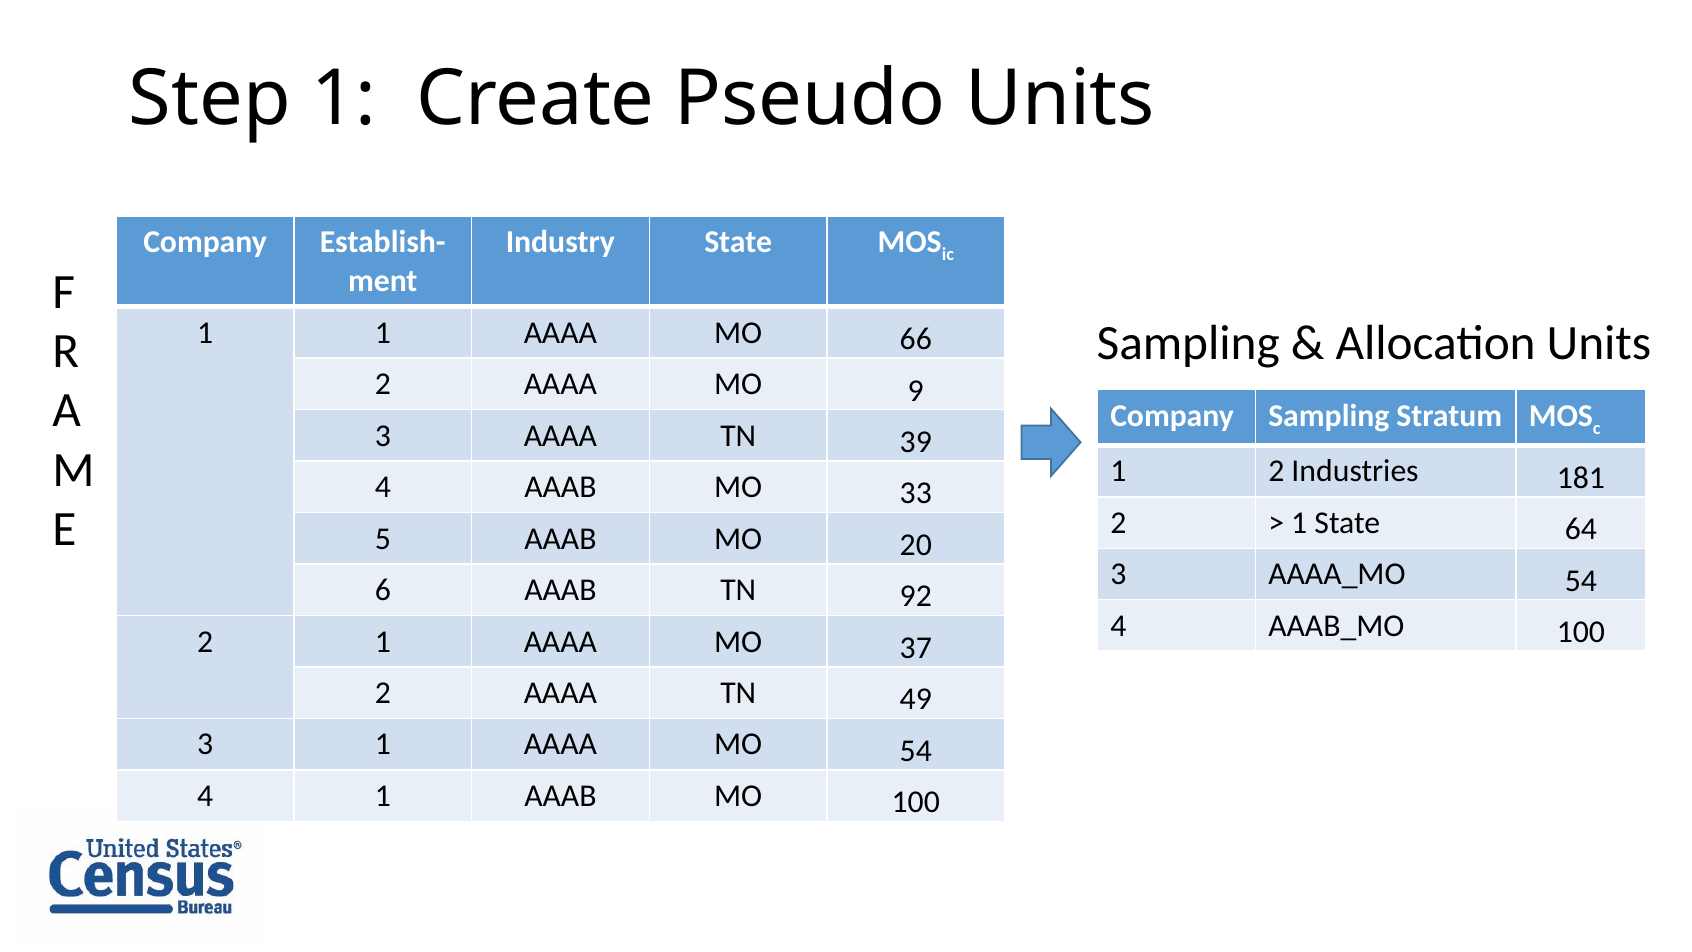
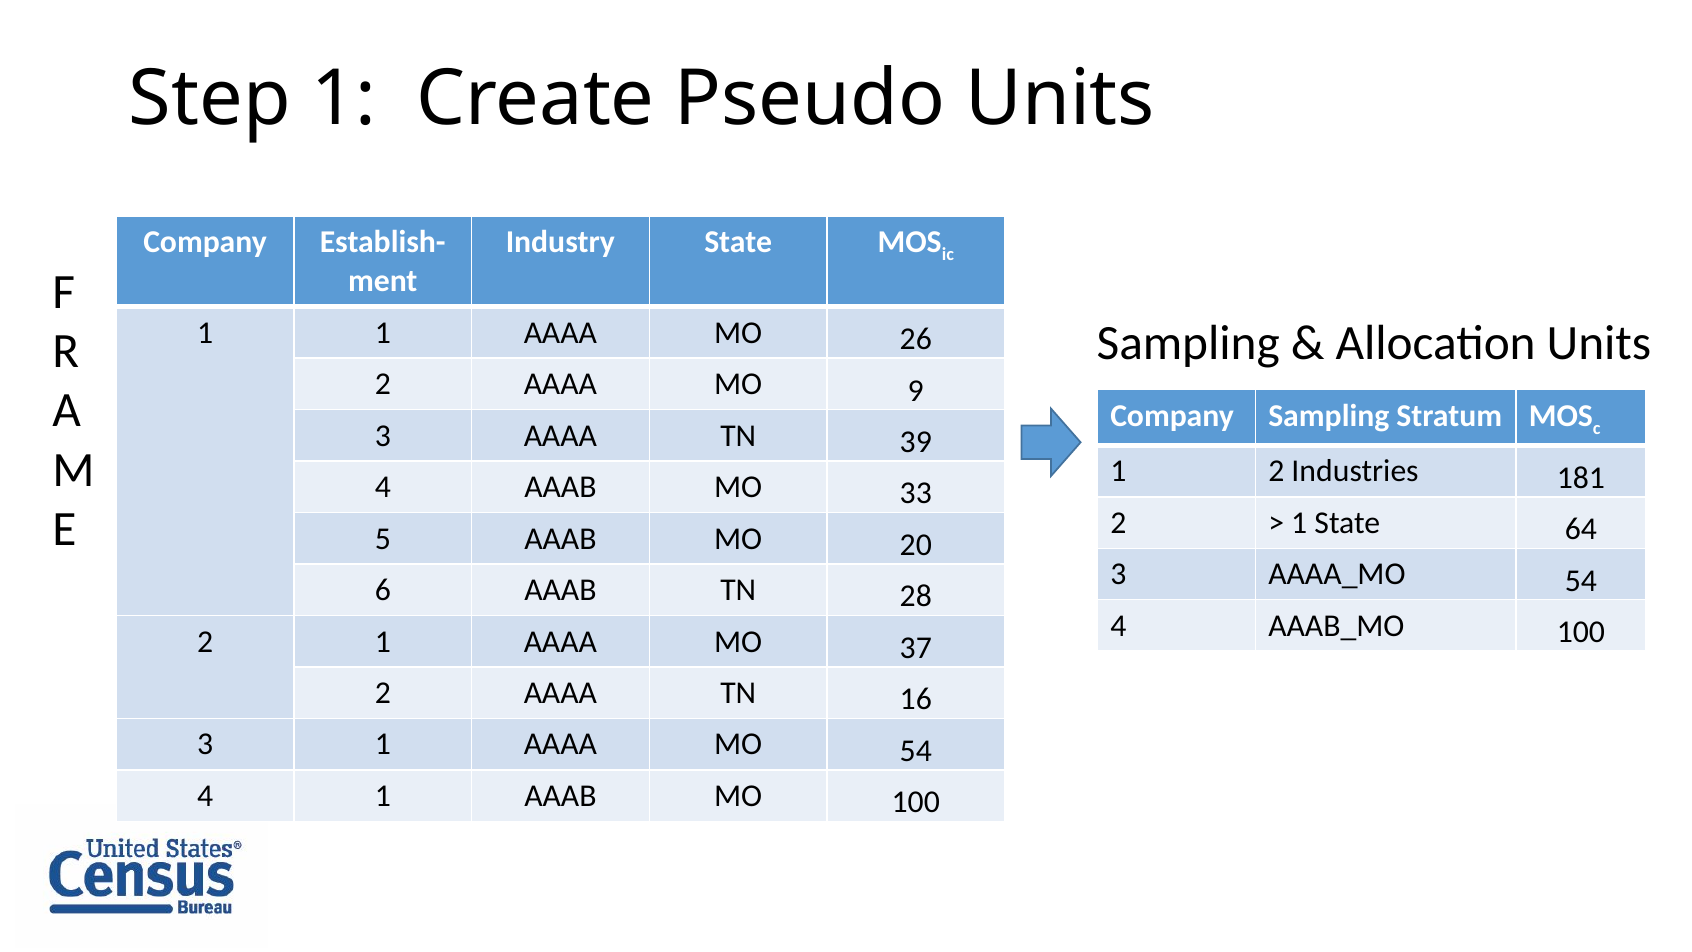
66: 66 -> 26 (916, 339)
92: 92 -> 28 (916, 596)
49: 49 -> 16 (916, 699)
